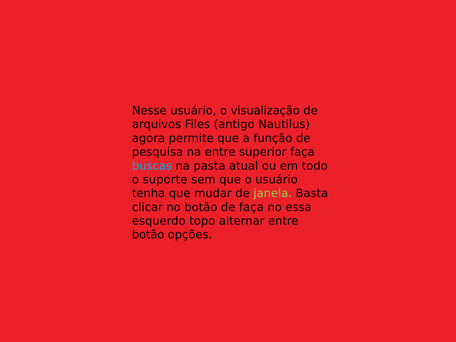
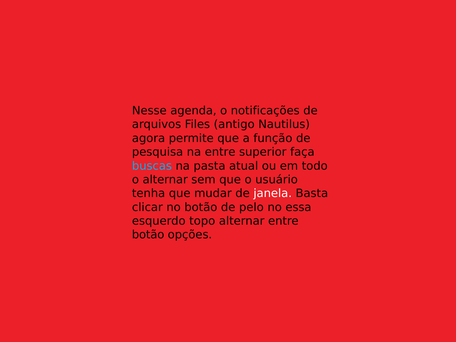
Nesse usuário: usuário -> agenda (193, 111)
visualização: visualização -> notificações (265, 111)
o suporte: suporte -> alternar (165, 180)
janela colour: light green -> white (273, 193)
de faça: faça -> pelo (251, 207)
